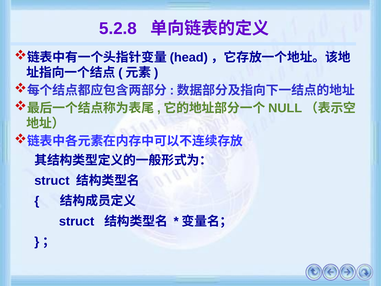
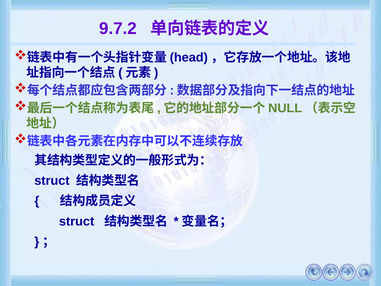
5.2.8: 5.2.8 -> 9.7.2 (118, 29)
